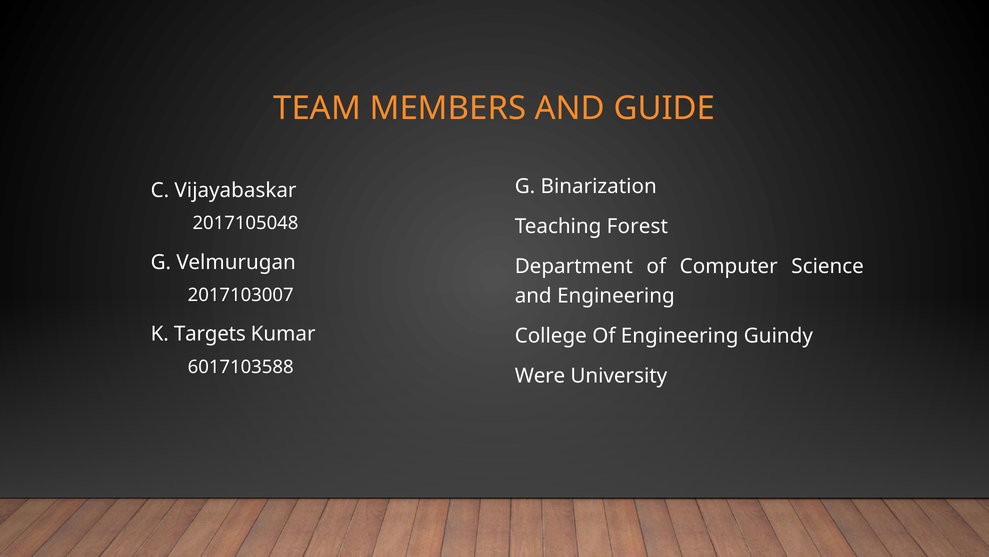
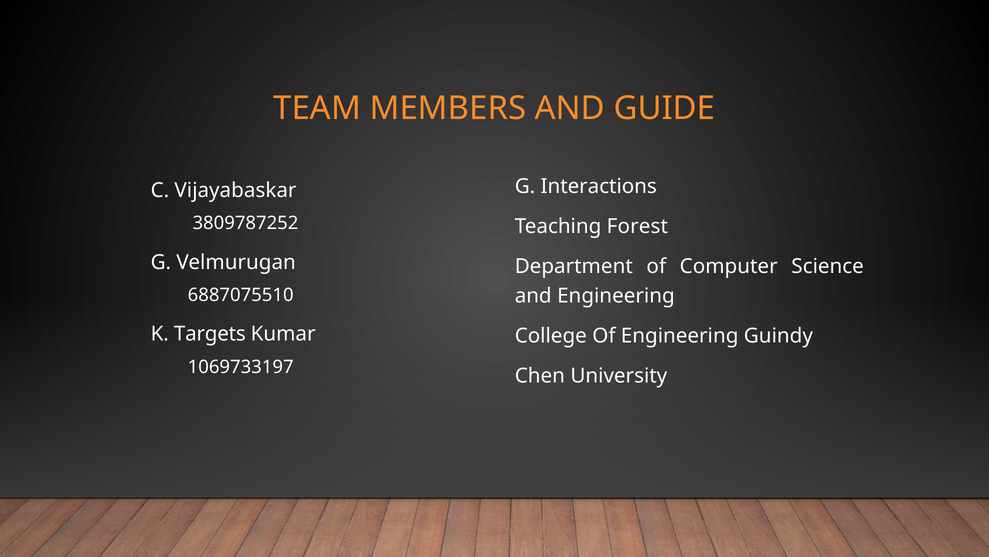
Binarization: Binarization -> Interactions (599, 186)
2017105048: 2017105048 -> 3809787252 (245, 223)
2017103007: 2017103007 -> 6887075510 (241, 295)
6017103588: 6017103588 -> 1069733197 (241, 367)
Were: Were -> Chen (540, 376)
